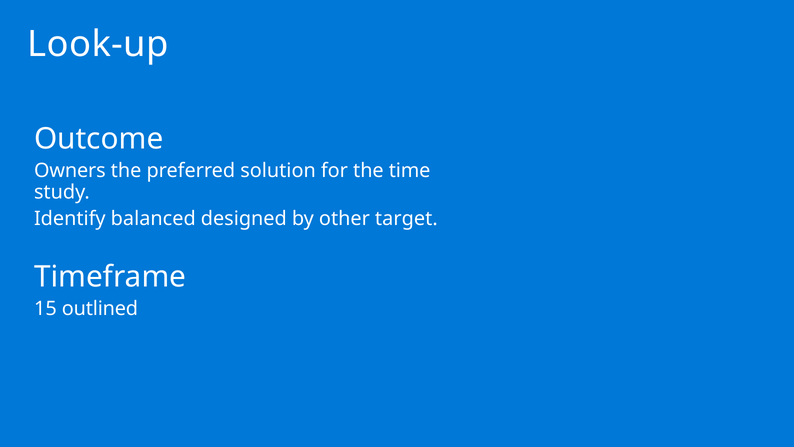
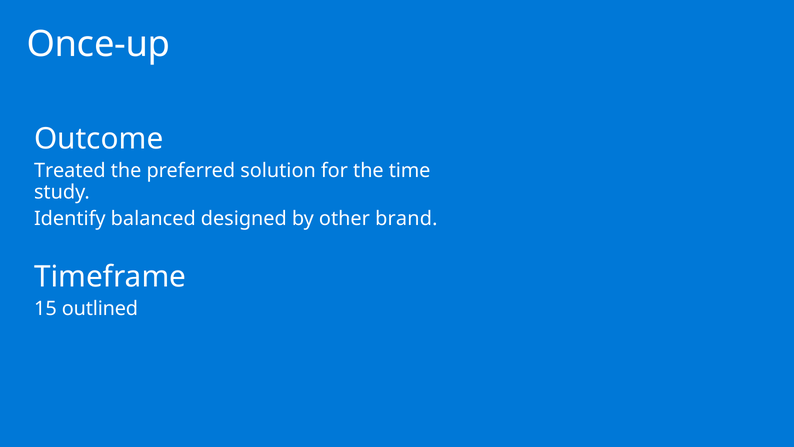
Look-up: Look-up -> Once-up (98, 44)
Owners: Owners -> Treated (70, 171)
target: target -> brand (406, 218)
